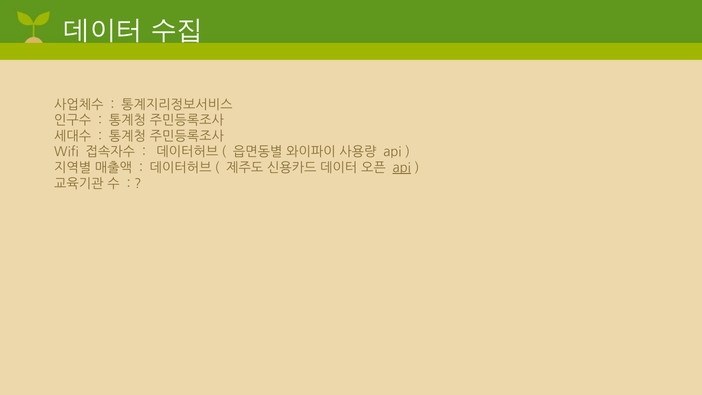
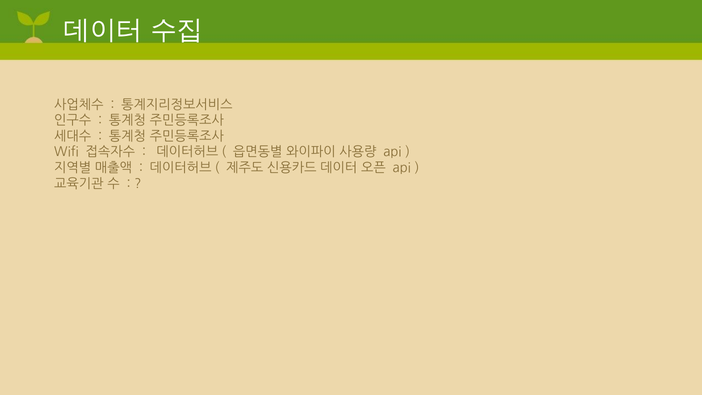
api underline: present -> none (402, 168)
